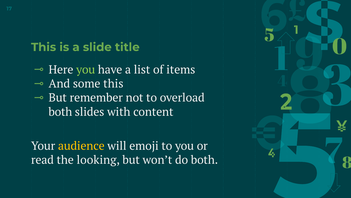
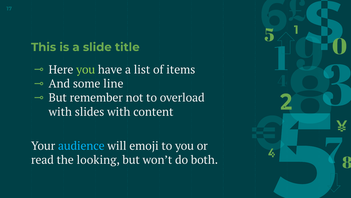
some this: this -> line (113, 83)
both: both -> with (60, 112)
audience colour: yellow -> light blue (81, 146)
